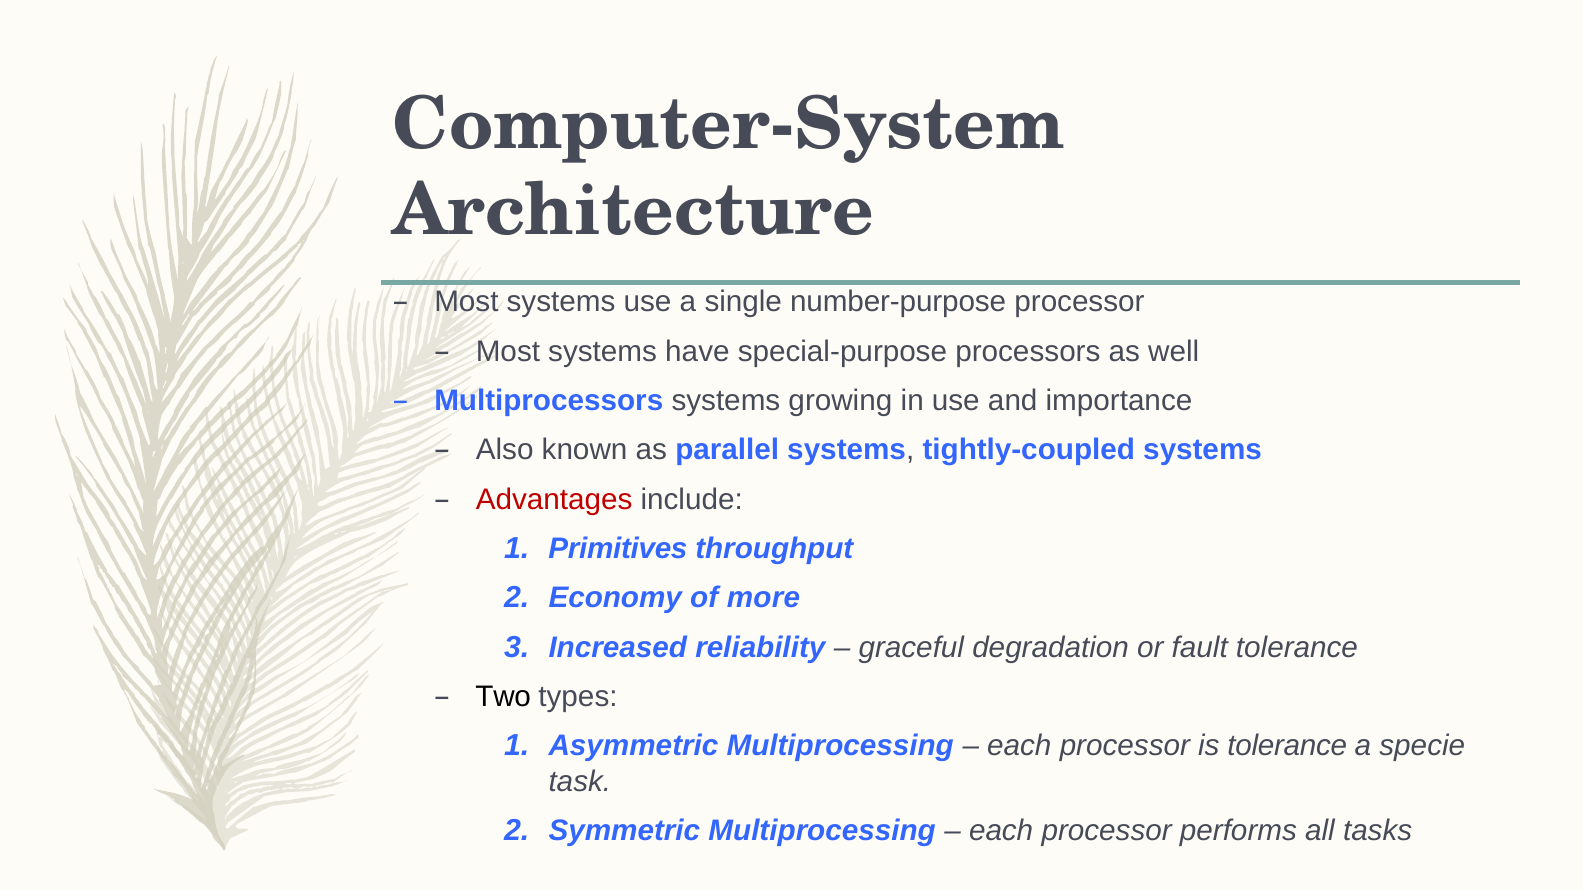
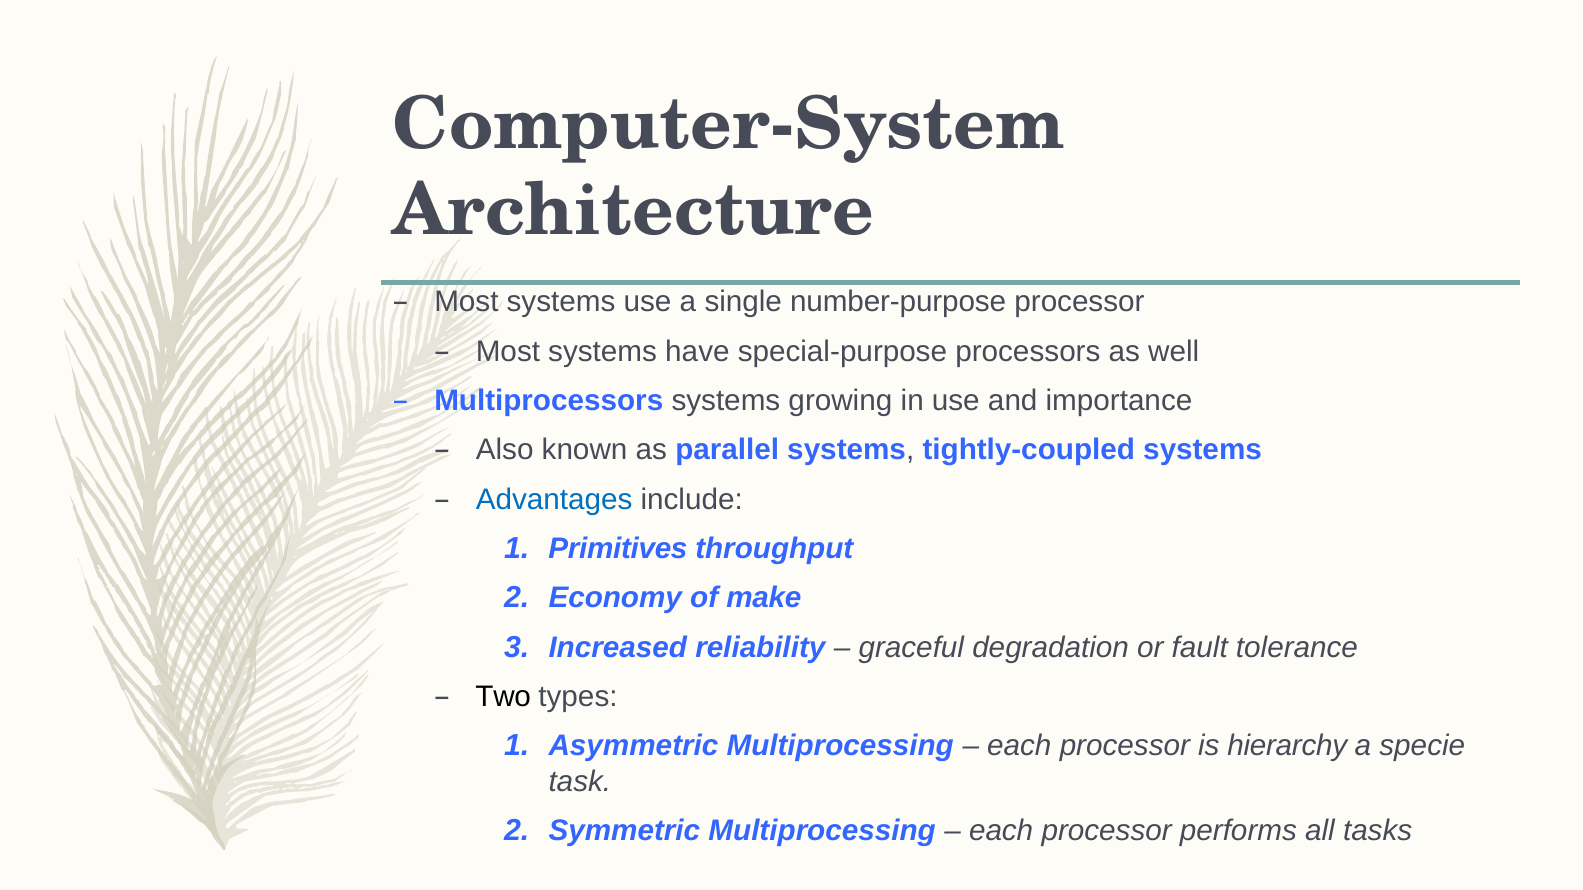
Advantages colour: red -> blue (554, 500)
more: more -> make (764, 598)
is tolerance: tolerance -> hierarchy (1287, 746)
